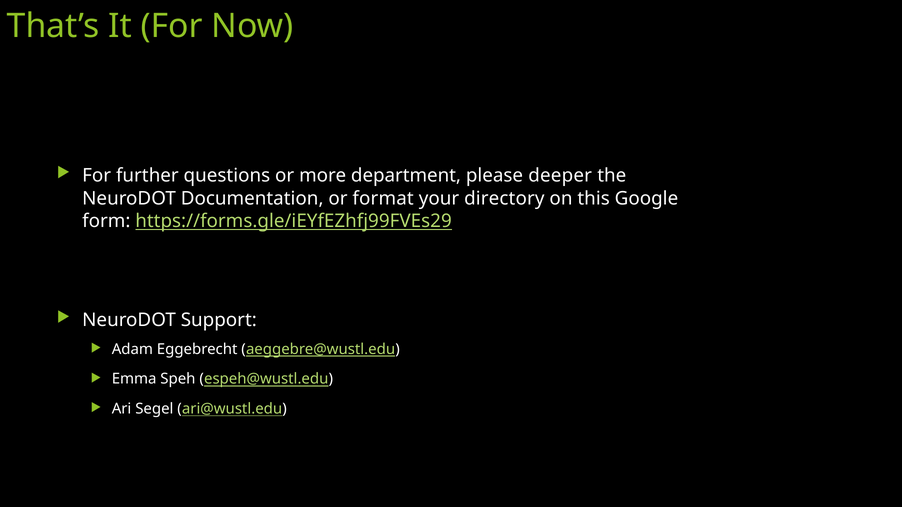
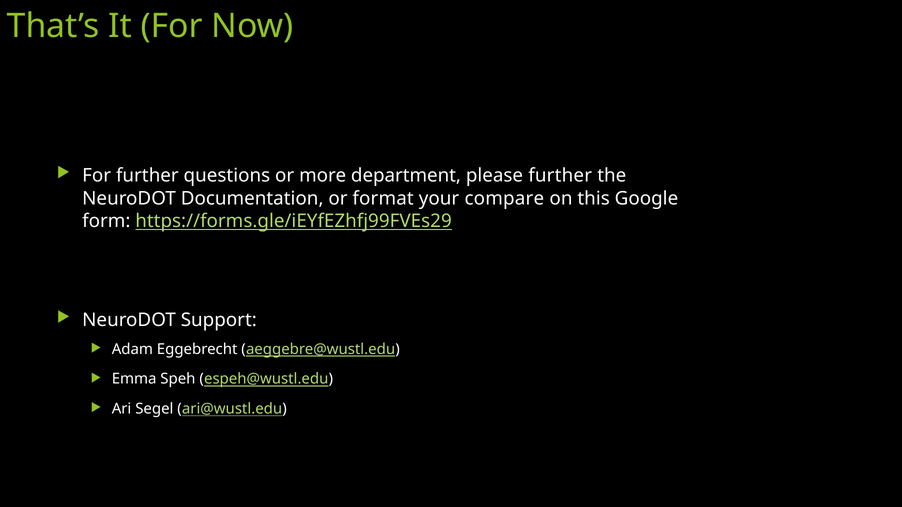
please deeper: deeper -> further (560, 176)
directory: directory -> compare (504, 198)
